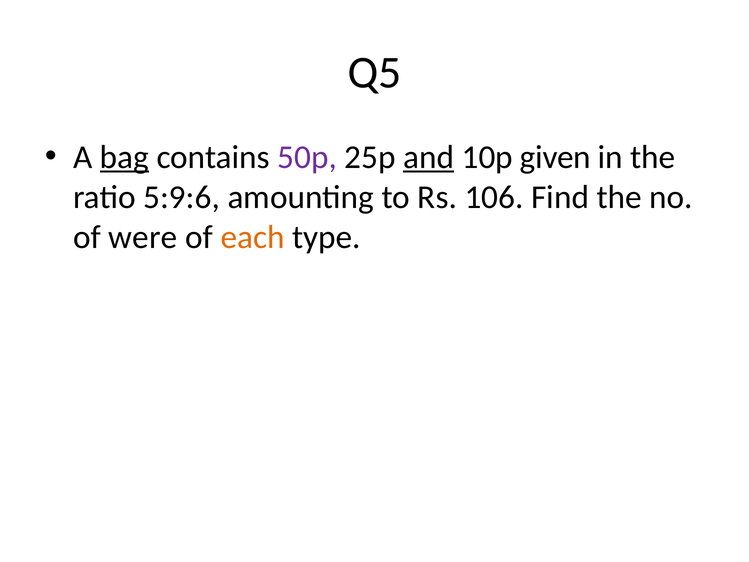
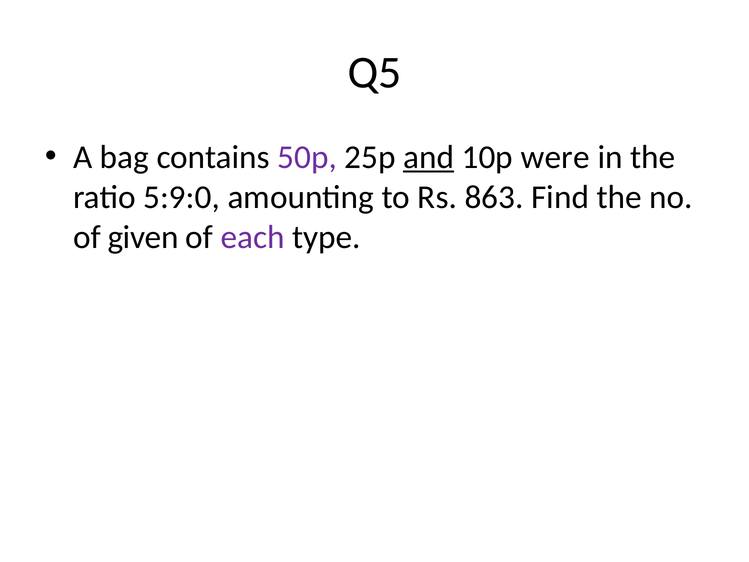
bag underline: present -> none (124, 157)
given: given -> were (555, 157)
5:9:6: 5:9:6 -> 5:9:0 (182, 197)
106: 106 -> 863 (494, 197)
were: were -> given (143, 237)
each colour: orange -> purple (253, 237)
